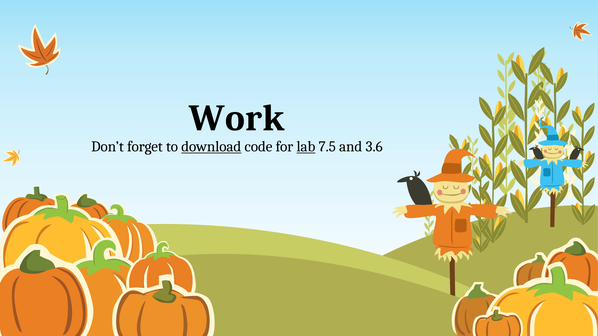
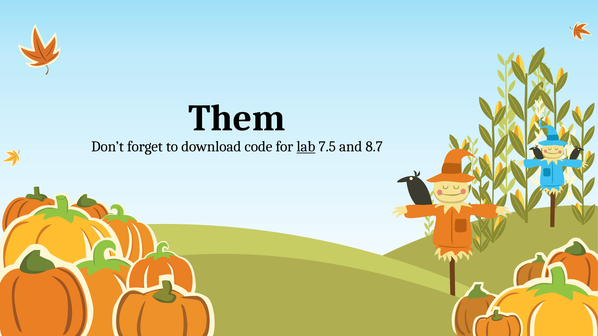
Work: Work -> Them (237, 118)
download underline: present -> none (211, 147)
3.6: 3.6 -> 8.7 (374, 147)
